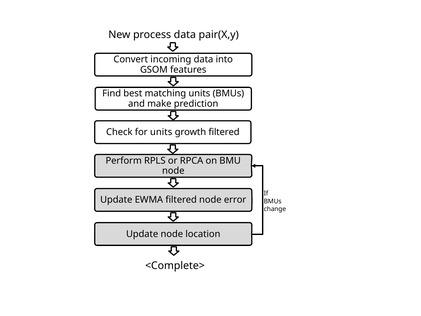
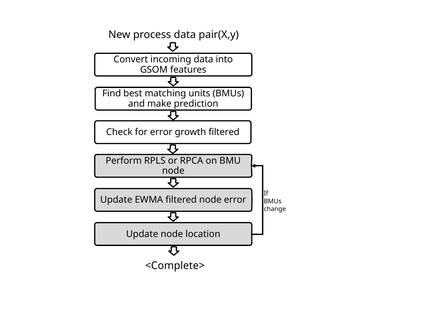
for units: units -> error (161, 132)
